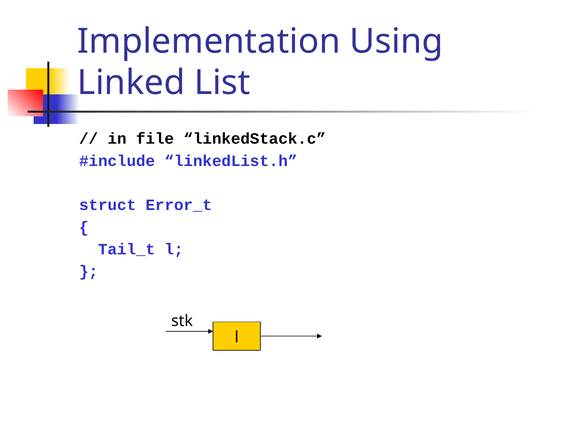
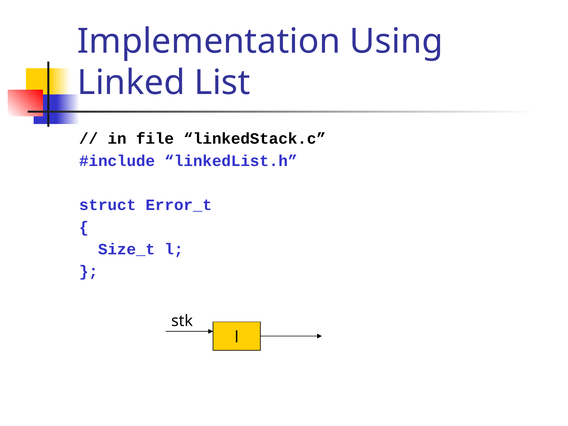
Tail_t: Tail_t -> Size_t (127, 249)
